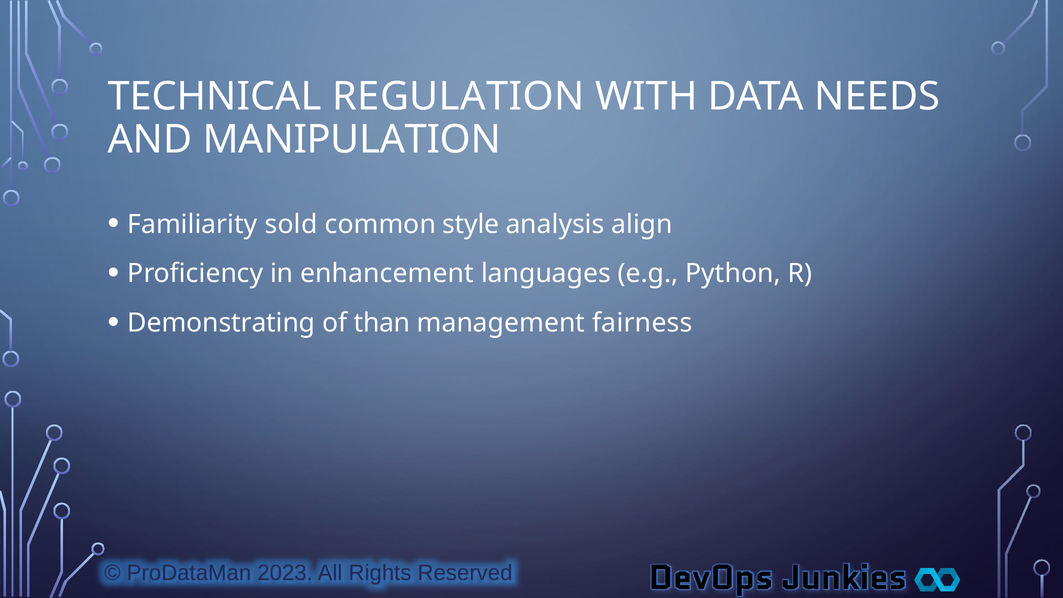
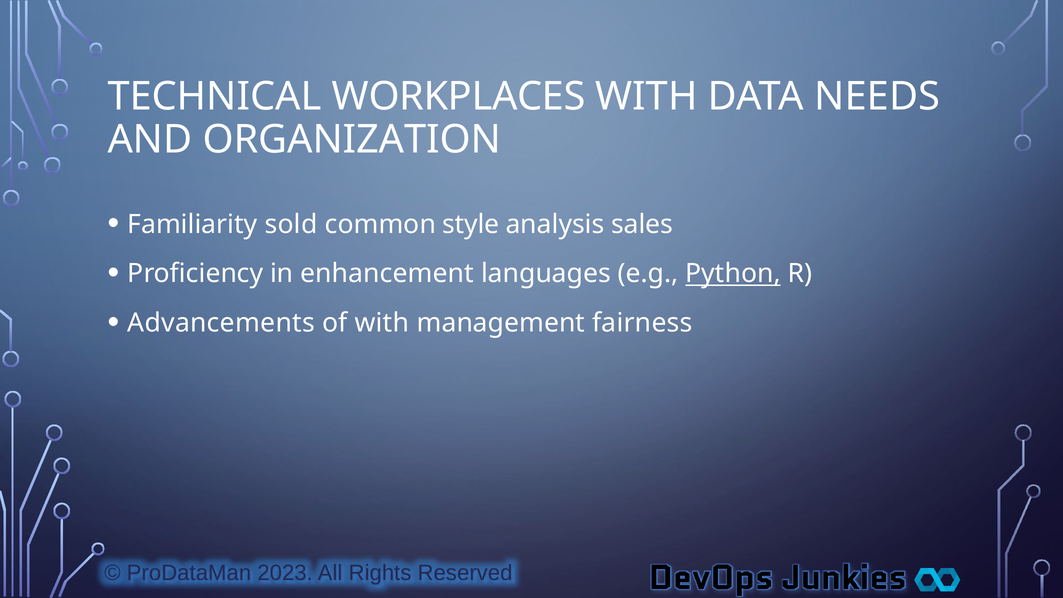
REGULATION: REGULATION -> WORKPLACES (459, 97)
MANIPULATION: MANIPULATION -> ORGANIZATION (352, 140)
align: align -> sales (642, 224)
Python underline: none -> present (733, 274)
Demonstrating: Demonstrating -> Advancements (221, 323)
of than: than -> with (382, 323)
